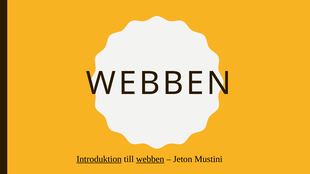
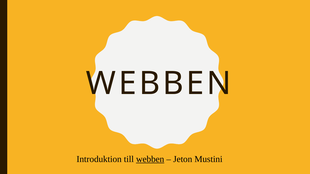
Introduktion underline: present -> none (99, 160)
